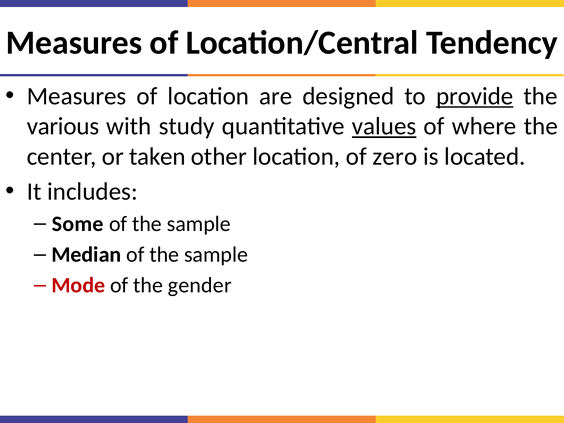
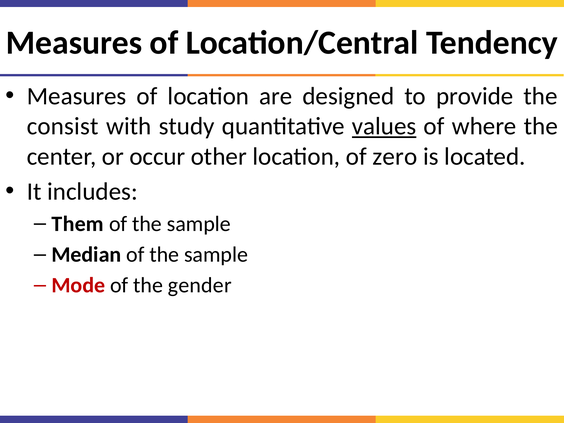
provide underline: present -> none (475, 96)
various: various -> consist (63, 126)
taken: taken -> occur (157, 156)
Some: Some -> Them (78, 224)
